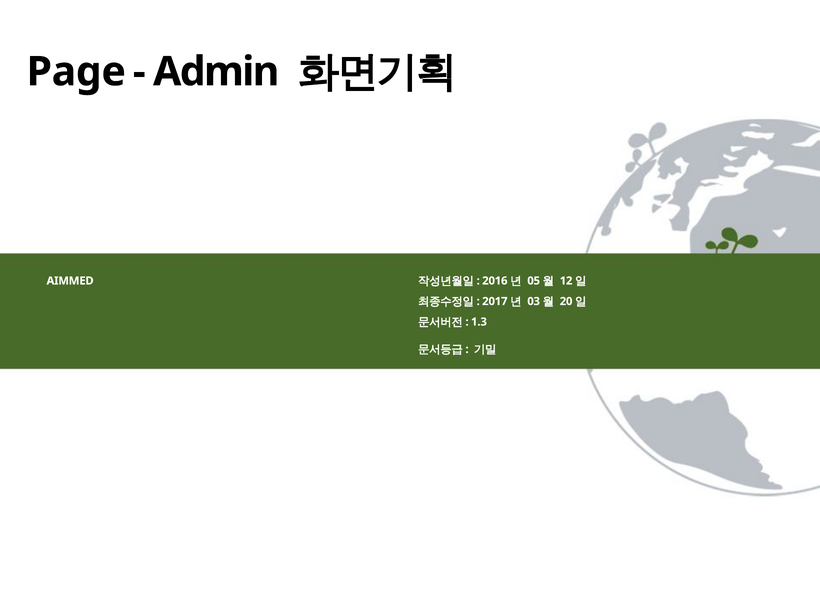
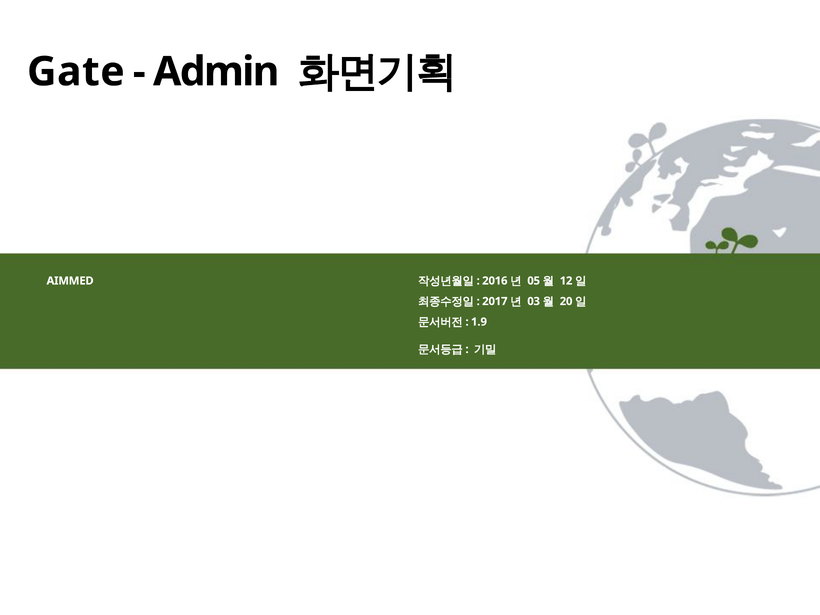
Page: Page -> Gate (76, 72)
1.3: 1.3 -> 1.9 (479, 322)
